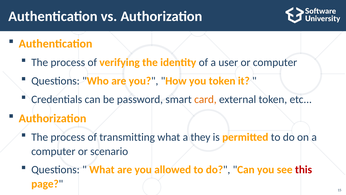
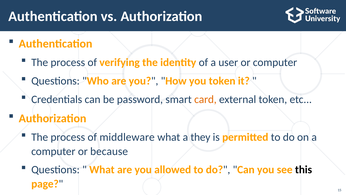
transmitting: transmitting -> middleware (127, 137)
scenario: scenario -> because (109, 151)
this colour: red -> black (304, 169)
